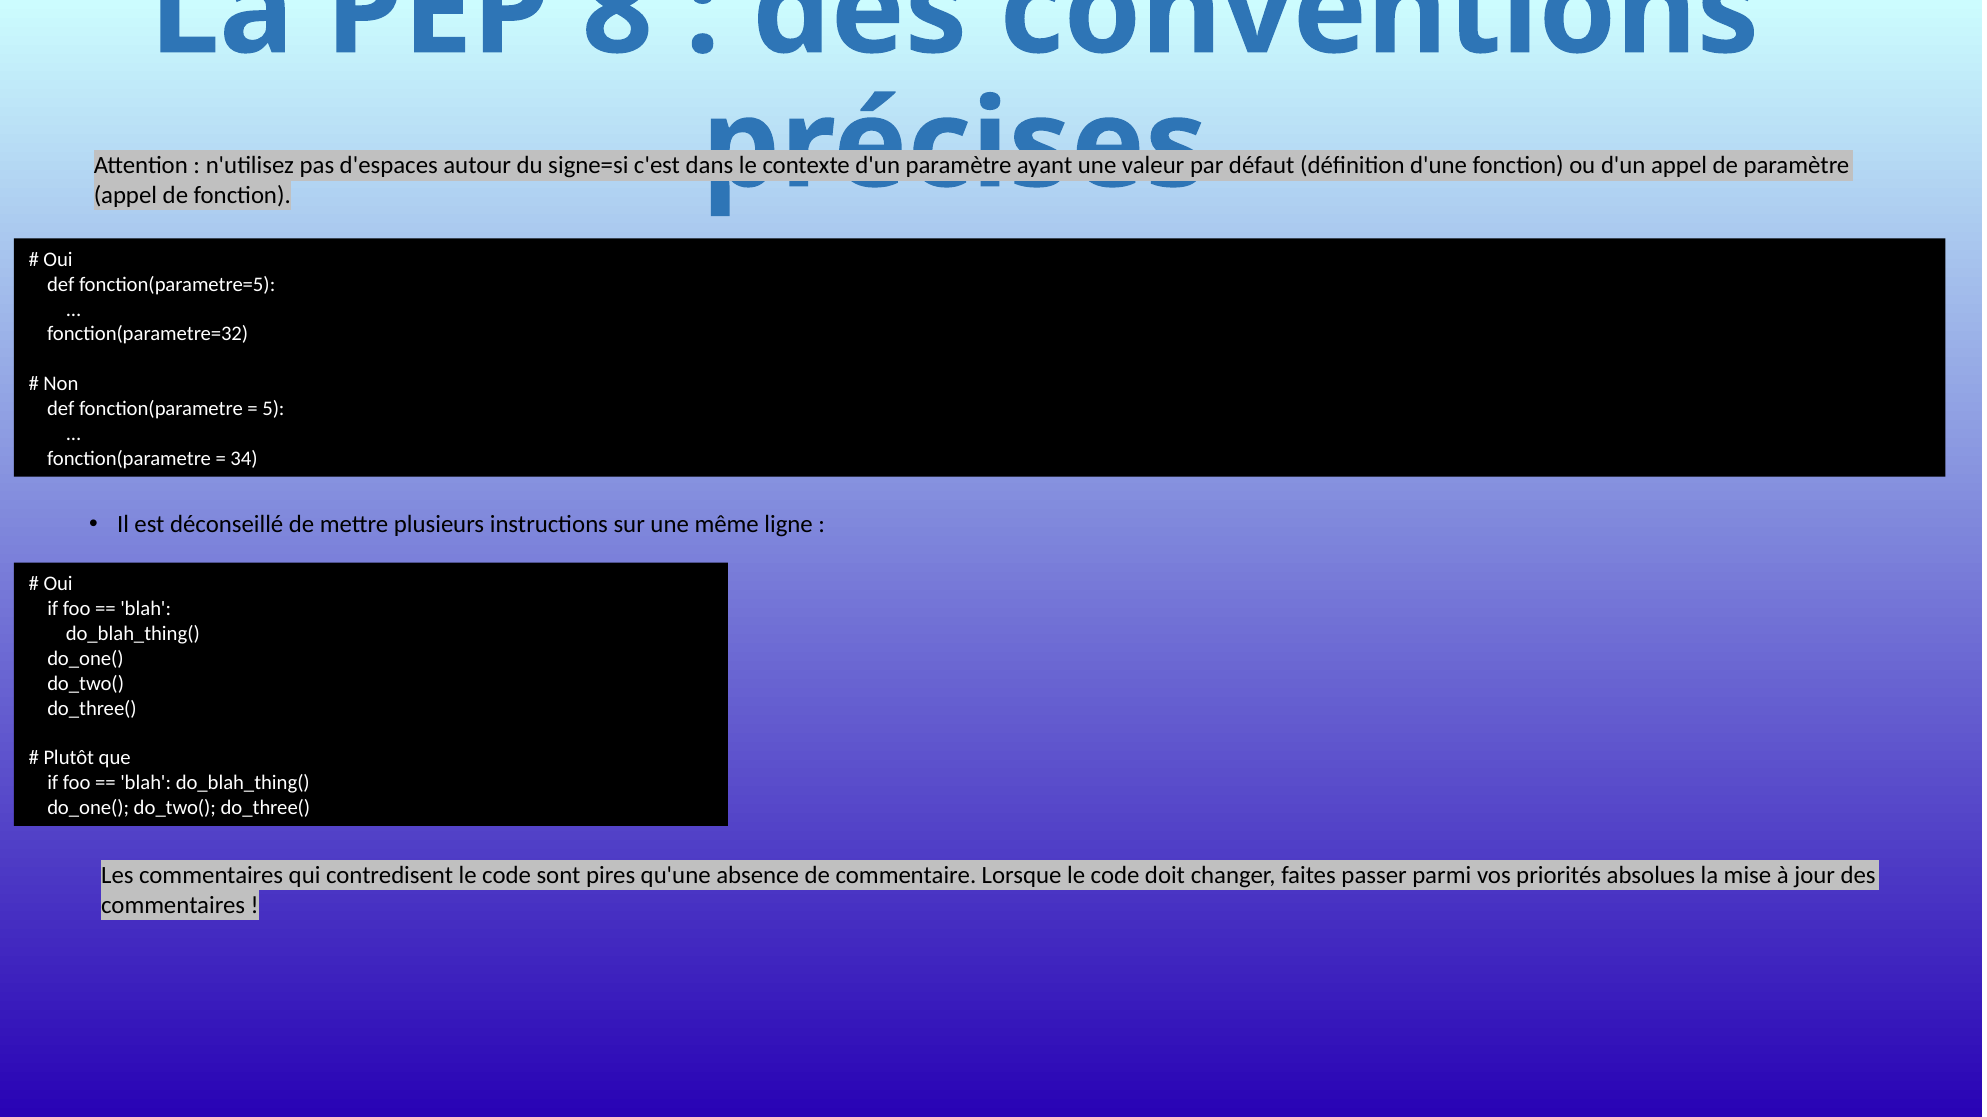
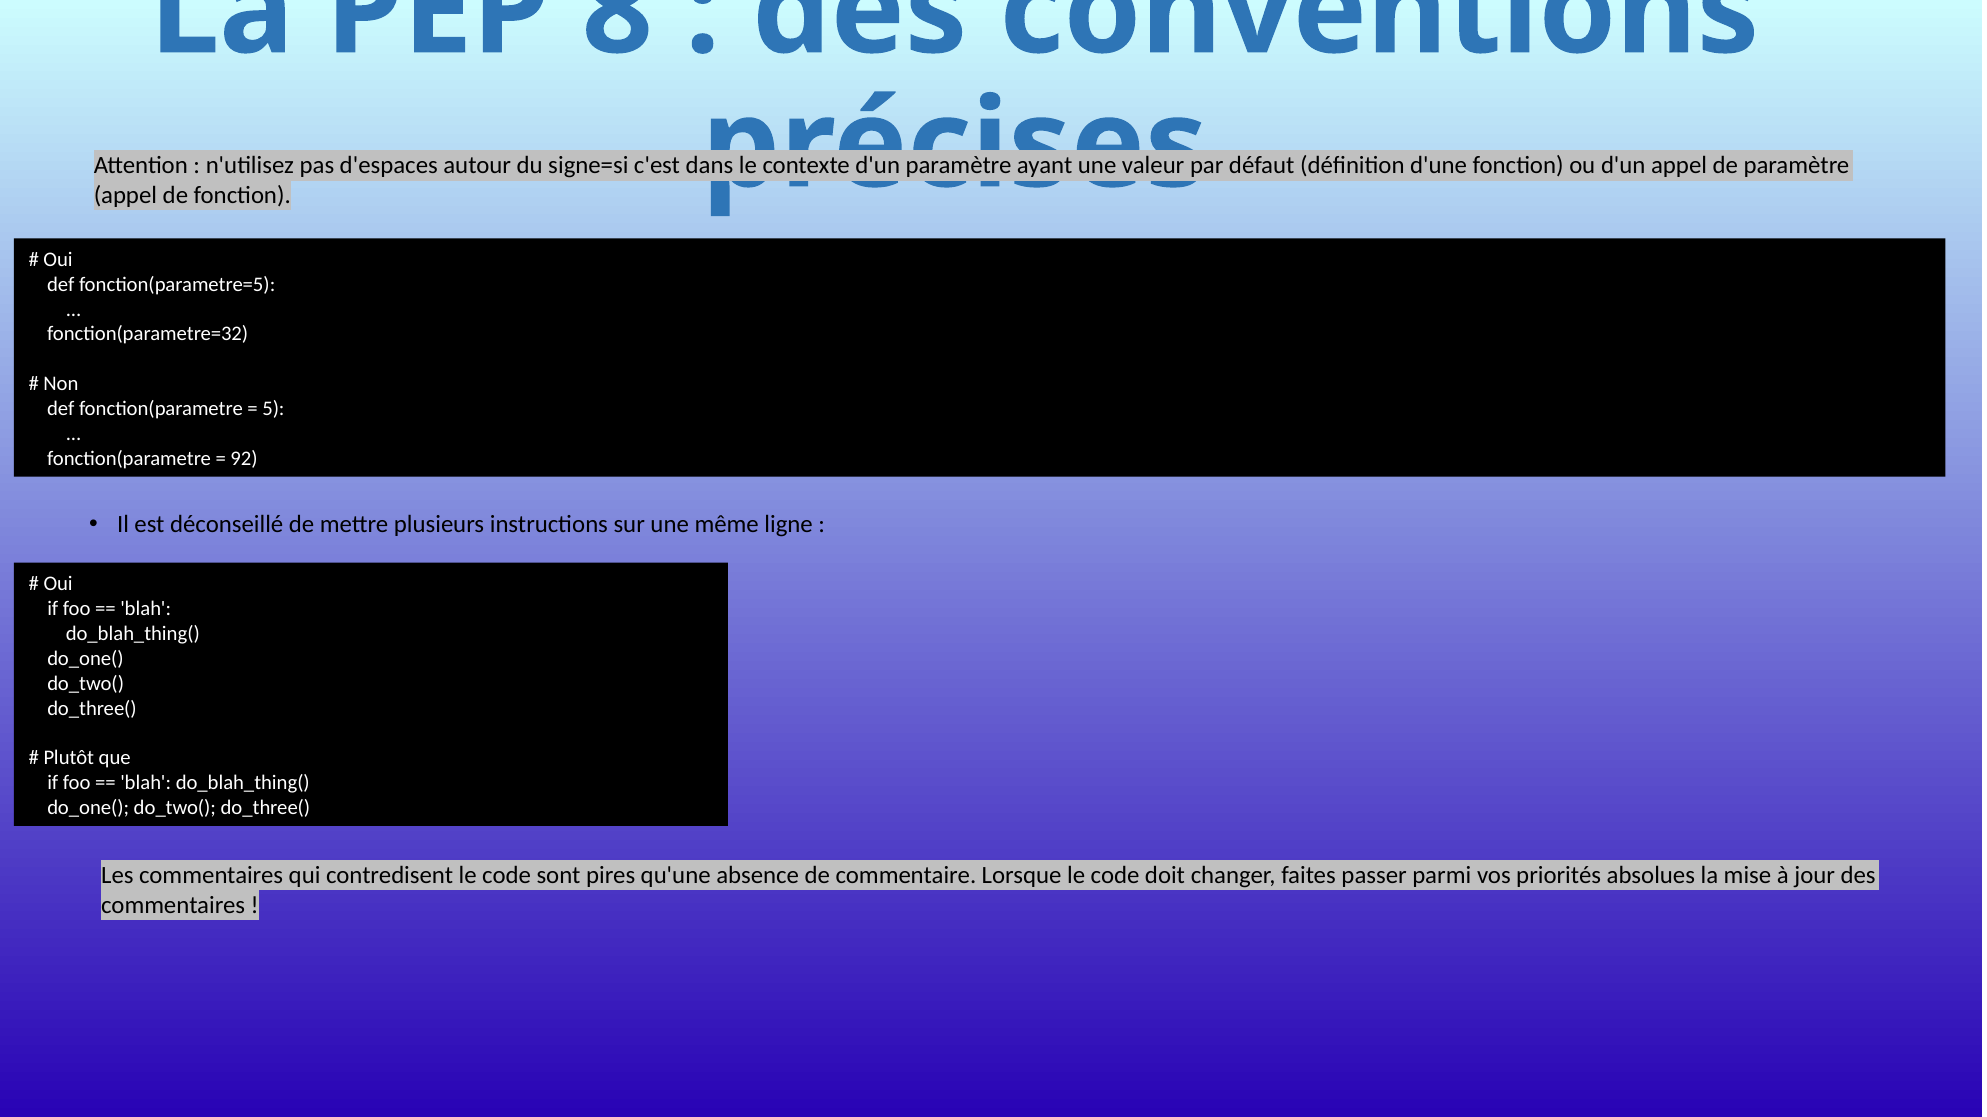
34: 34 -> 92 (244, 459)
